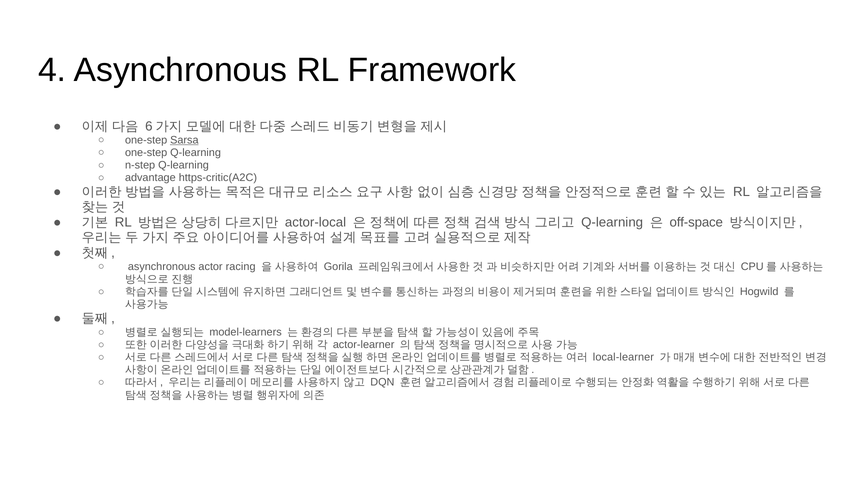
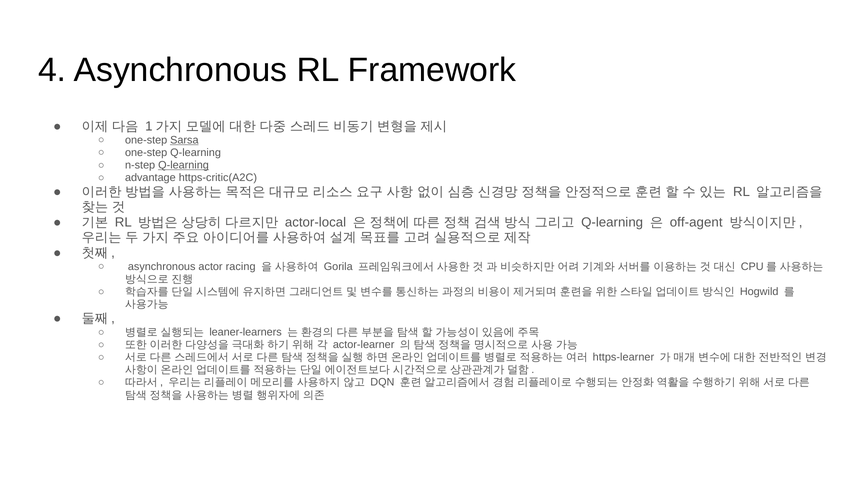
6: 6 -> 1 (149, 126)
Q-learning underline: none -> present (184, 165)
off-space: off-space -> off-agent (696, 222)
model-learners: model-learners -> leaner-learners (246, 332)
local-learner: local-learner -> https-learner (623, 357)
